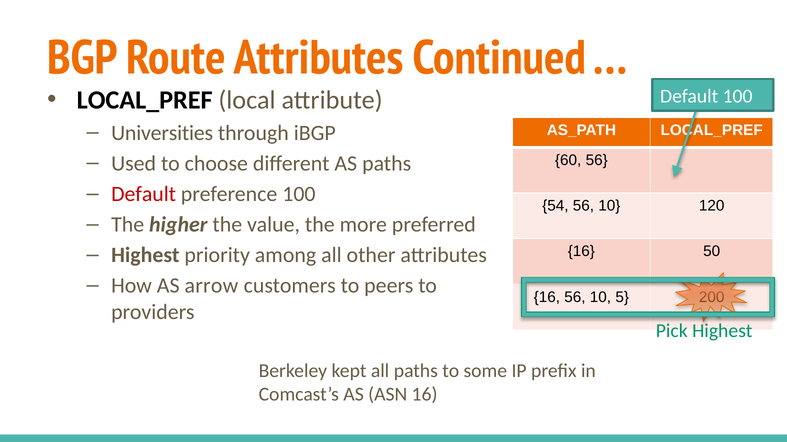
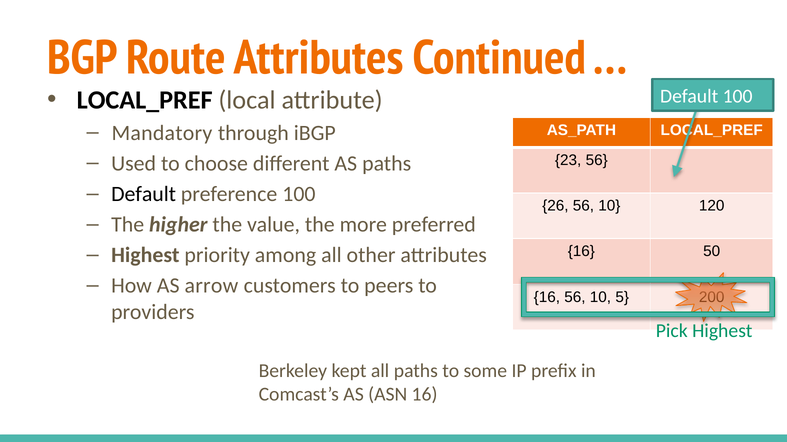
Universities: Universities -> Mandatory (162, 133)
60: 60 -> 23 (568, 160)
Default colour: red -> black (144, 194)
54: 54 -> 26 (555, 206)
